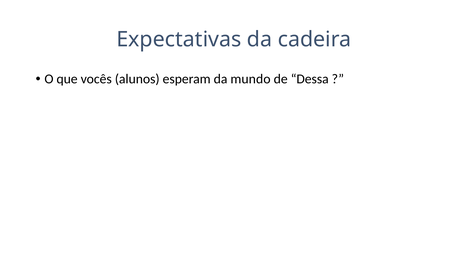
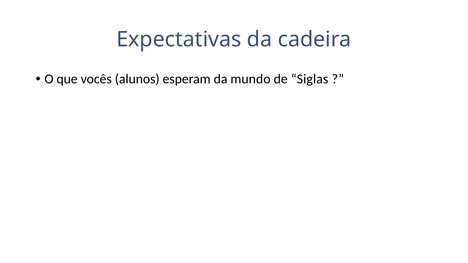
Dessa: Dessa -> Siglas (310, 79)
